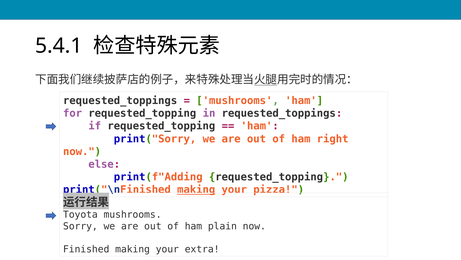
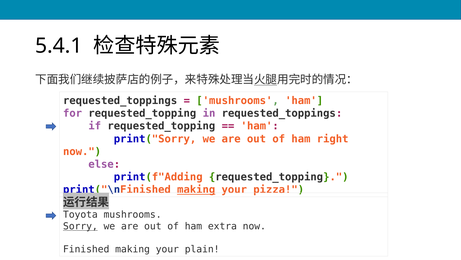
Sorry underline: none -> present (80, 226)
plain: plain -> extra (222, 226)
extra: extra -> plain (202, 249)
